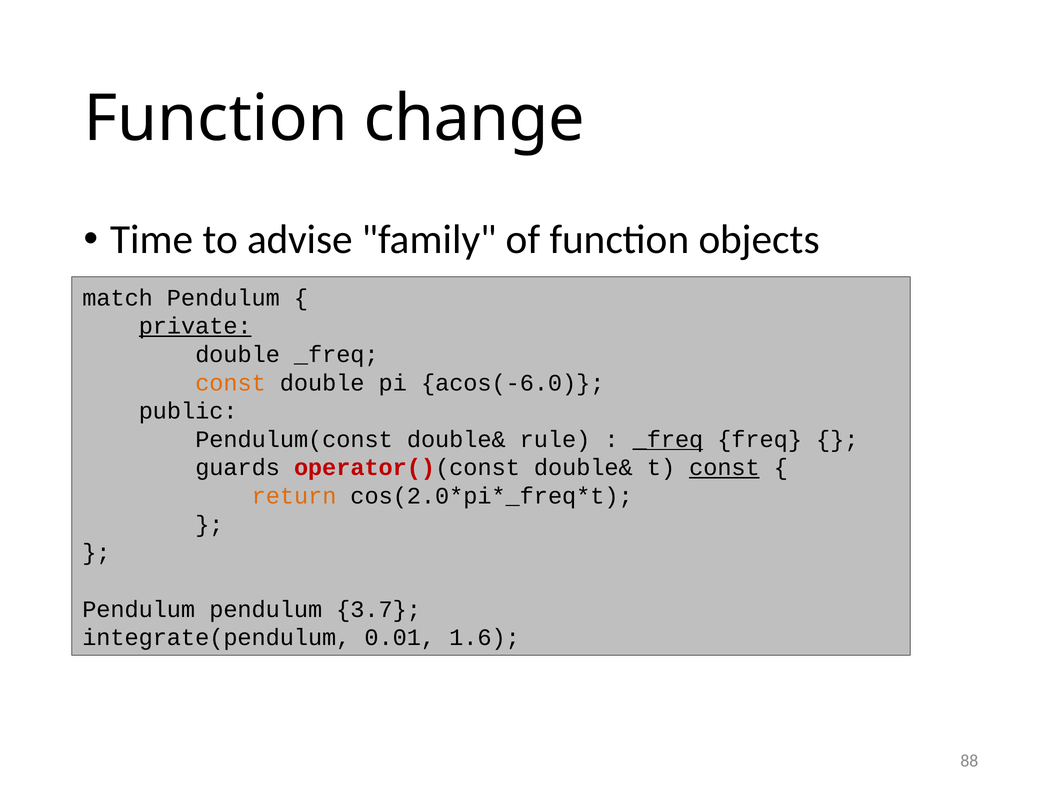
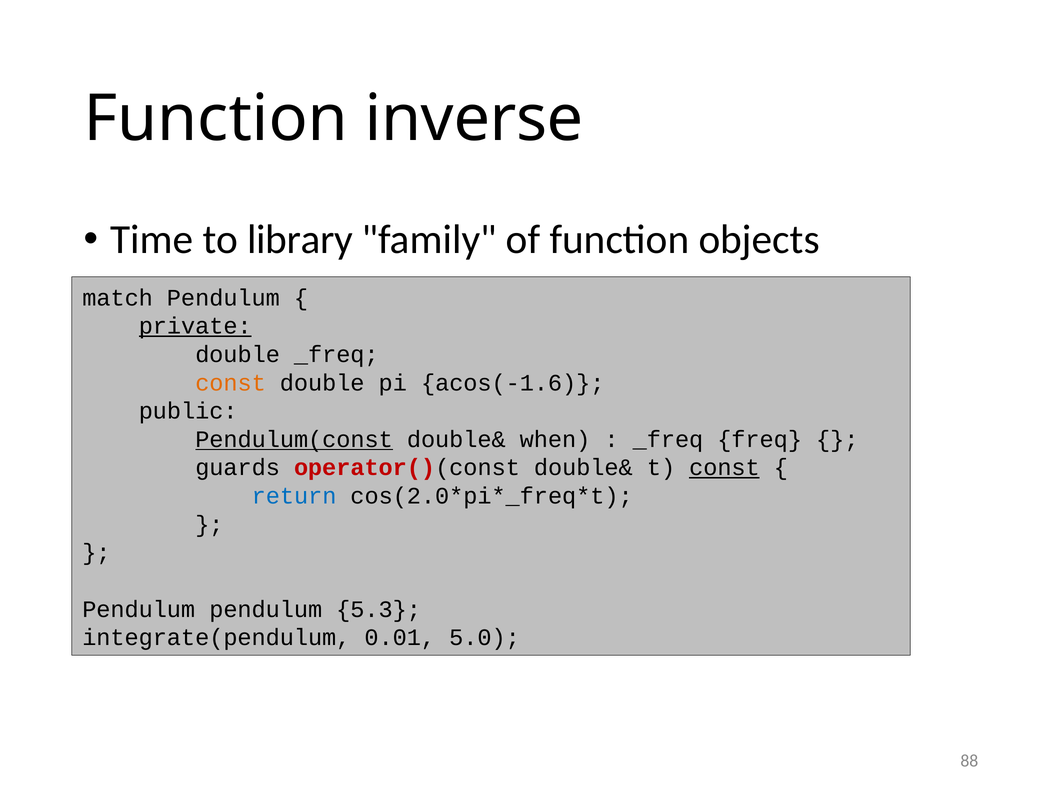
change: change -> inverse (474, 119)
advise: advise -> library (300, 239)
acos(-6.0: acos(-6.0 -> acos(-1.6 (513, 382)
Pendulum(const underline: none -> present (294, 439)
rule: rule -> when (555, 439)
_freq underline: present -> none (668, 439)
return colour: orange -> blue (294, 496)
3.7: 3.7 -> 5.3 (379, 609)
1.6: 1.6 -> 5.0 (485, 637)
